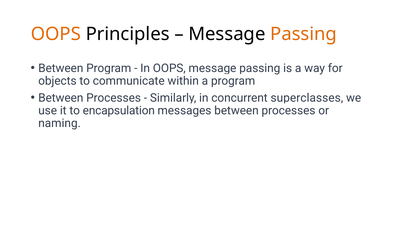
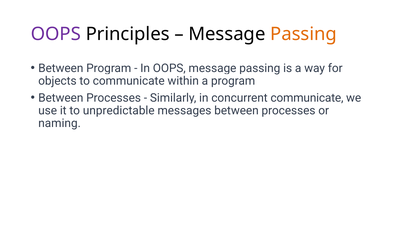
OOPS colour: orange -> purple (56, 34)
superclasses: superclasses -> communicate (307, 98)
encapsulation: encapsulation -> unpredictable (119, 110)
